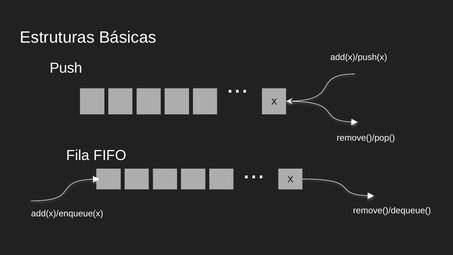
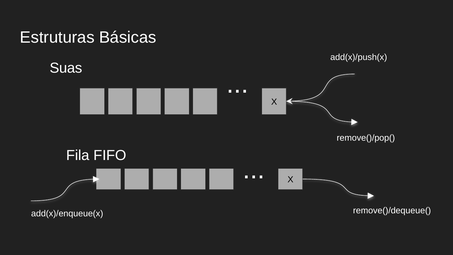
Push: Push -> Suas (66, 68)
